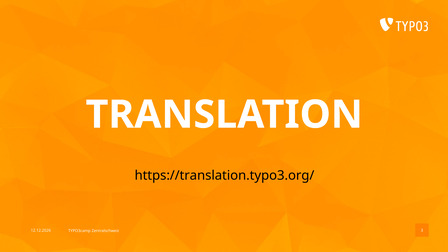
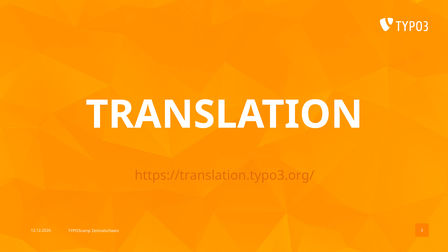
https://translation.typo3.org/ colour: black -> orange (224, 176)
